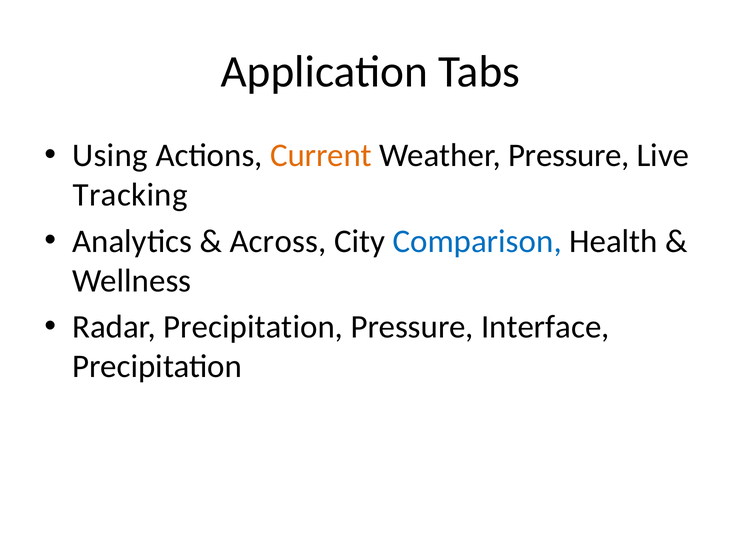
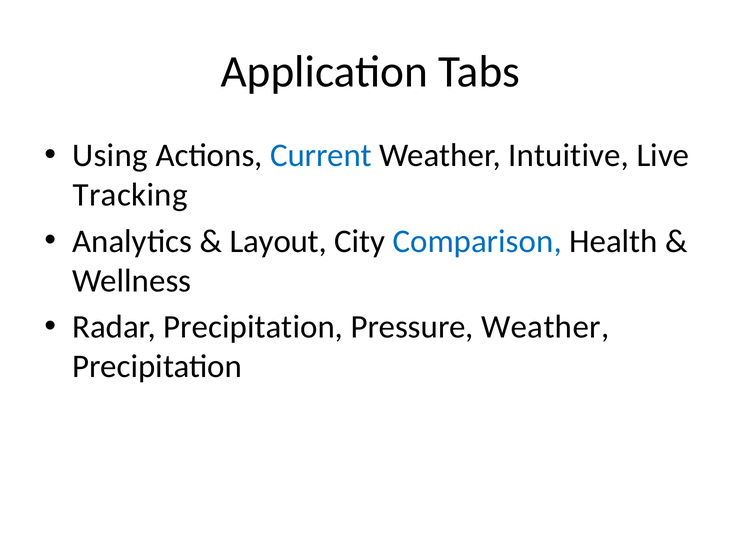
Current colour: orange -> blue (321, 155)
Weather Pressure: Pressure -> Intuitive (569, 155)
Across: Across -> Layout (278, 241)
Pressure Interface: Interface -> Weather (545, 327)
